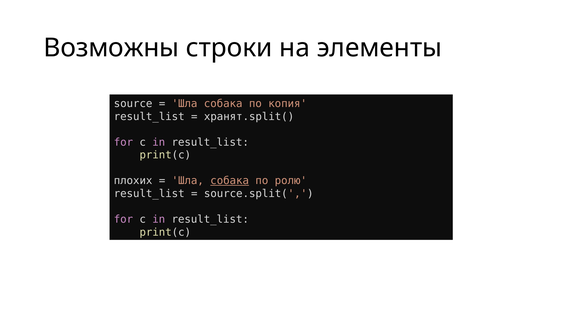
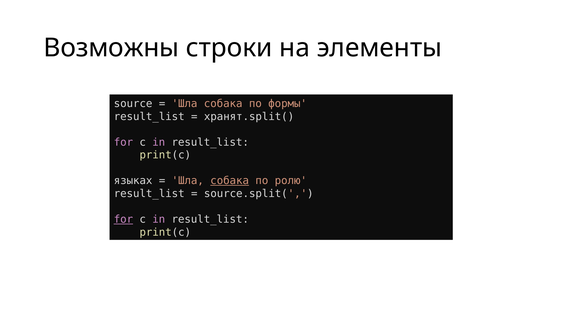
копия: копия -> формы (288, 104)
плохих: плохих -> языках (133, 181)
for underline: none -> present (123, 219)
